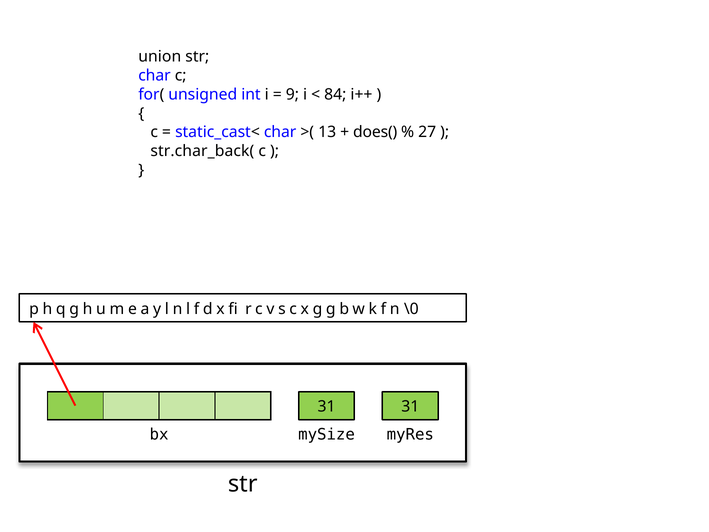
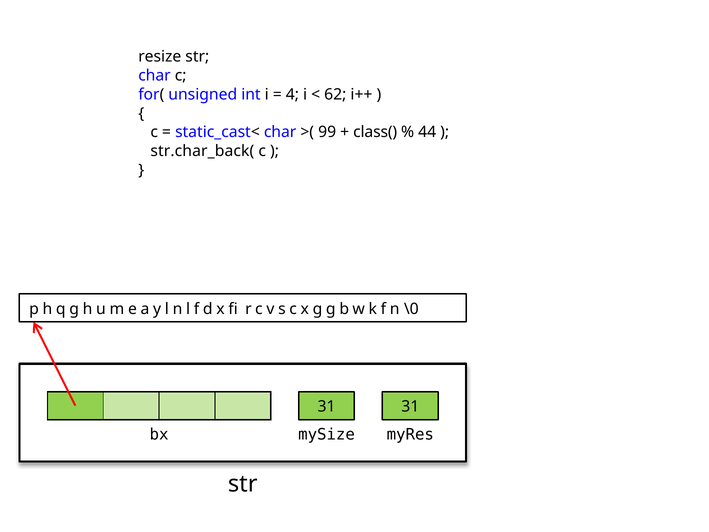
union: union -> resize (160, 57)
9: 9 -> 4 (292, 94)
84: 84 -> 62 (335, 94)
13: 13 -> 99 (327, 132)
does(: does( -> class( (375, 132)
27: 27 -> 44 (427, 132)
